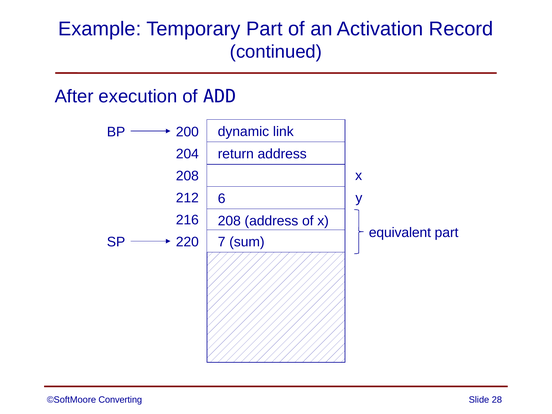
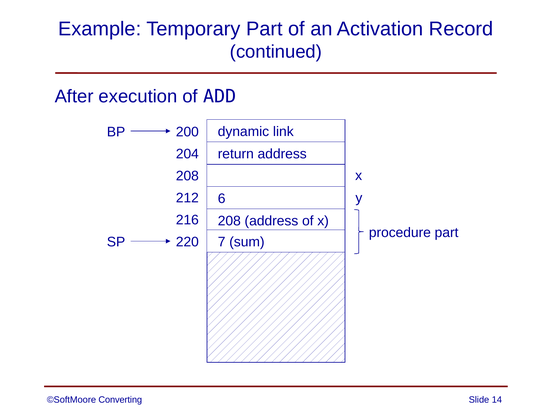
equivalent: equivalent -> procedure (400, 232)
28: 28 -> 14 (497, 400)
